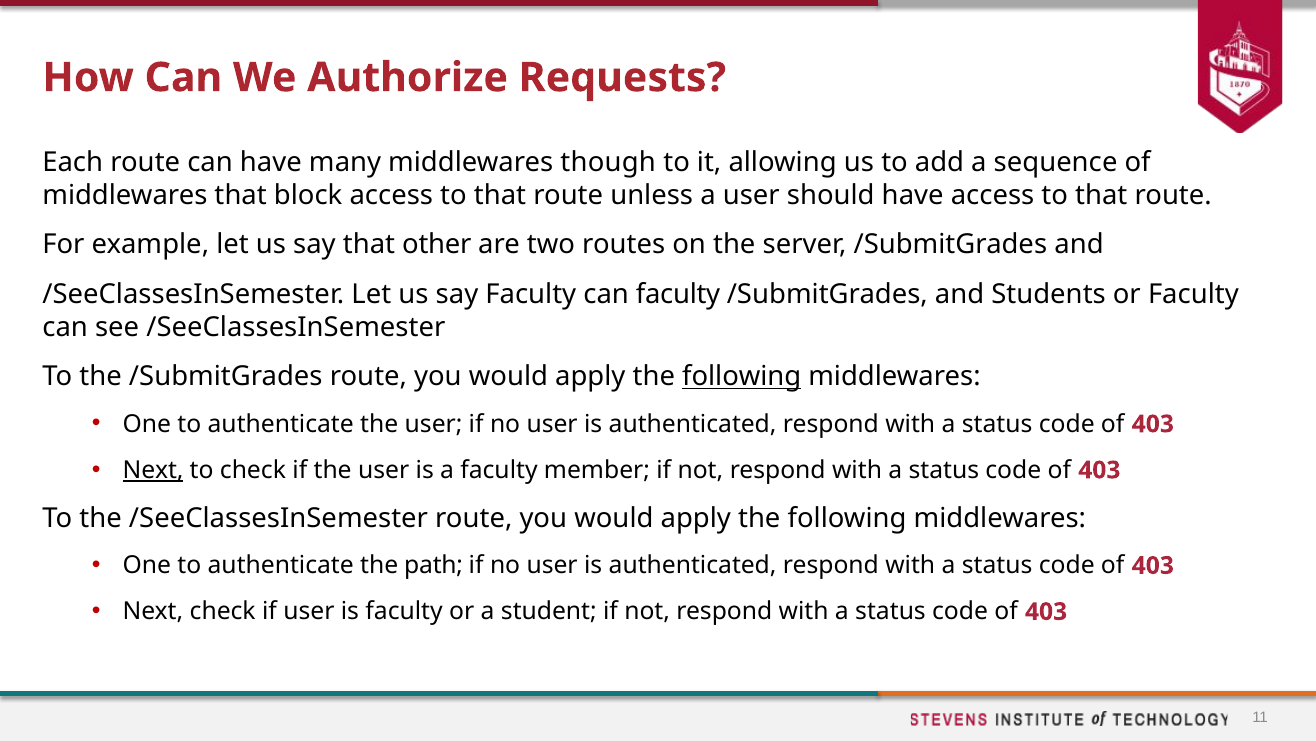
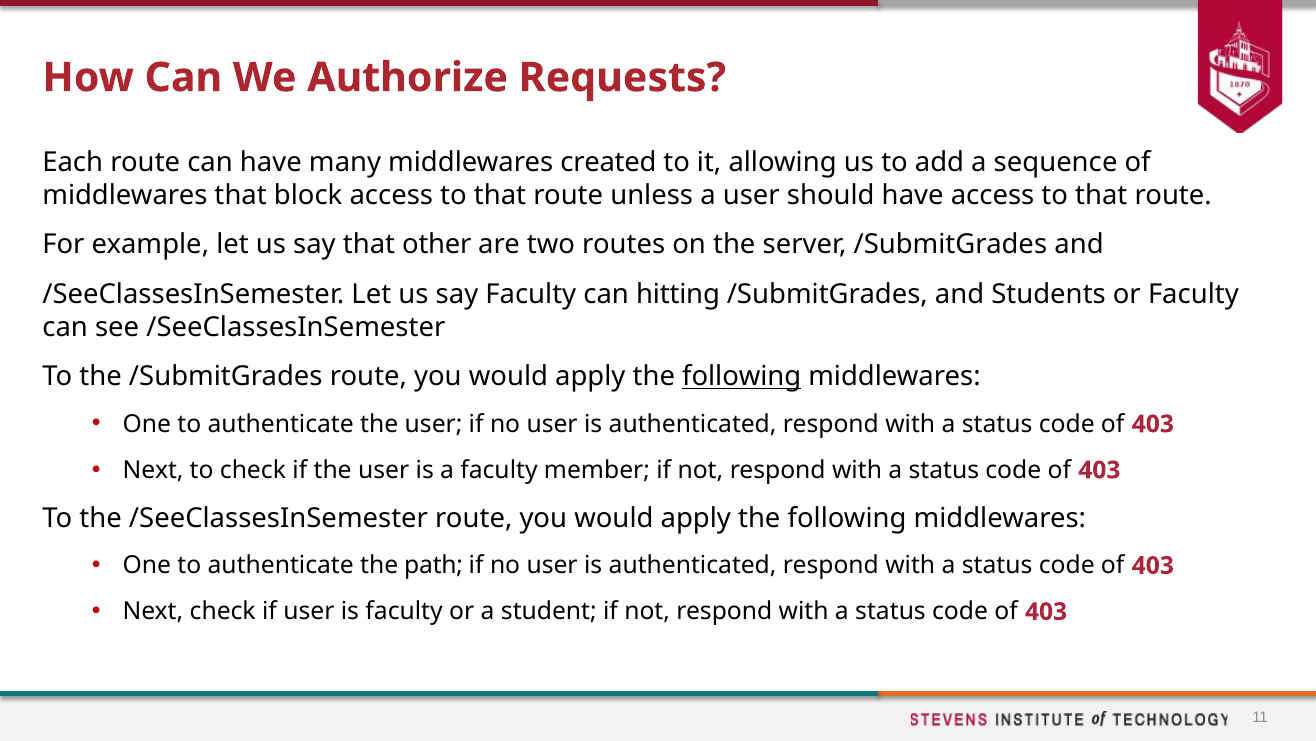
though: though -> created (608, 162)
can faculty: faculty -> hitting (678, 294)
Next underline: present -> none (153, 470)
